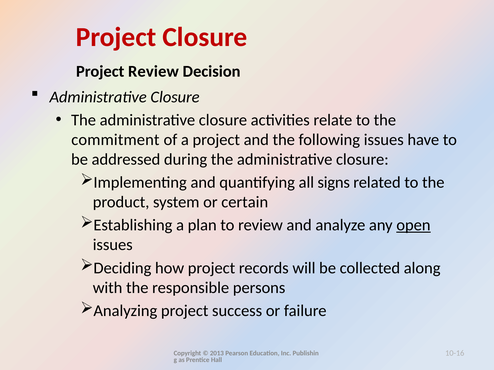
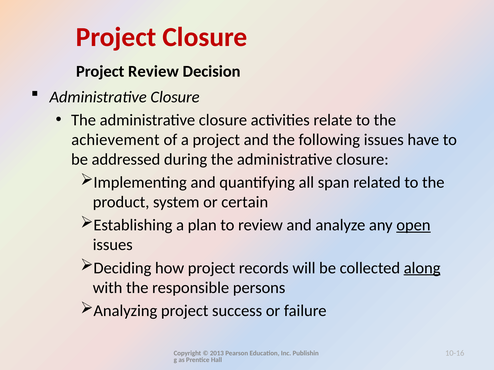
commitment: commitment -> achievement (115, 140)
signs: signs -> span (334, 183)
along underline: none -> present (422, 268)
